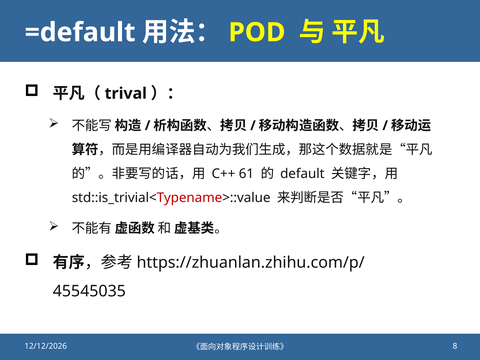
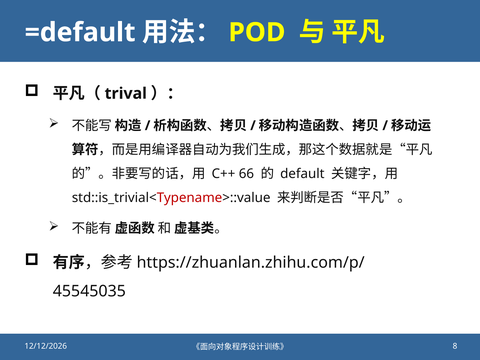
61: 61 -> 66 (246, 174)
